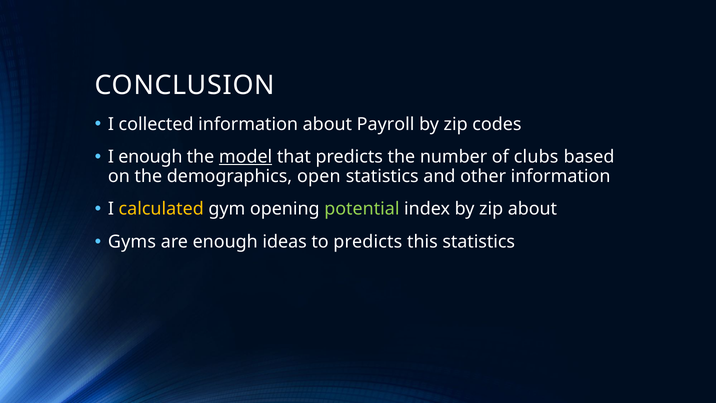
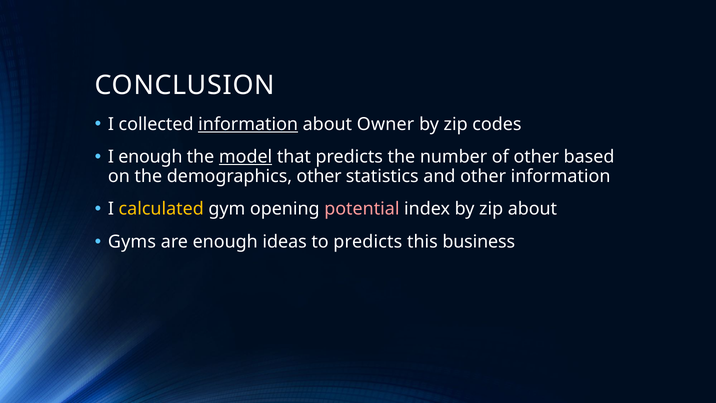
information underline: none -> present (248, 124)
Payroll: Payroll -> Owner (386, 124)
of clubs: clubs -> other (536, 157)
demographics open: open -> other (319, 176)
potential colour: light green -> pink (362, 209)
this statistics: statistics -> business (479, 242)
